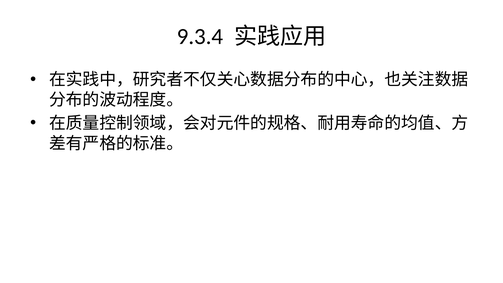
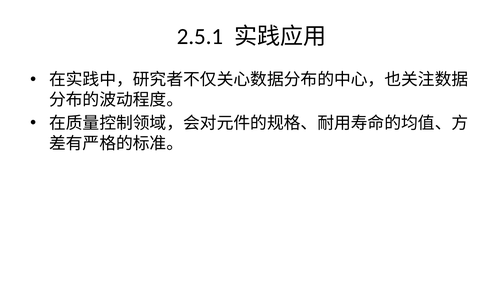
9.3.4: 9.3.4 -> 2.5.1 (200, 36)
